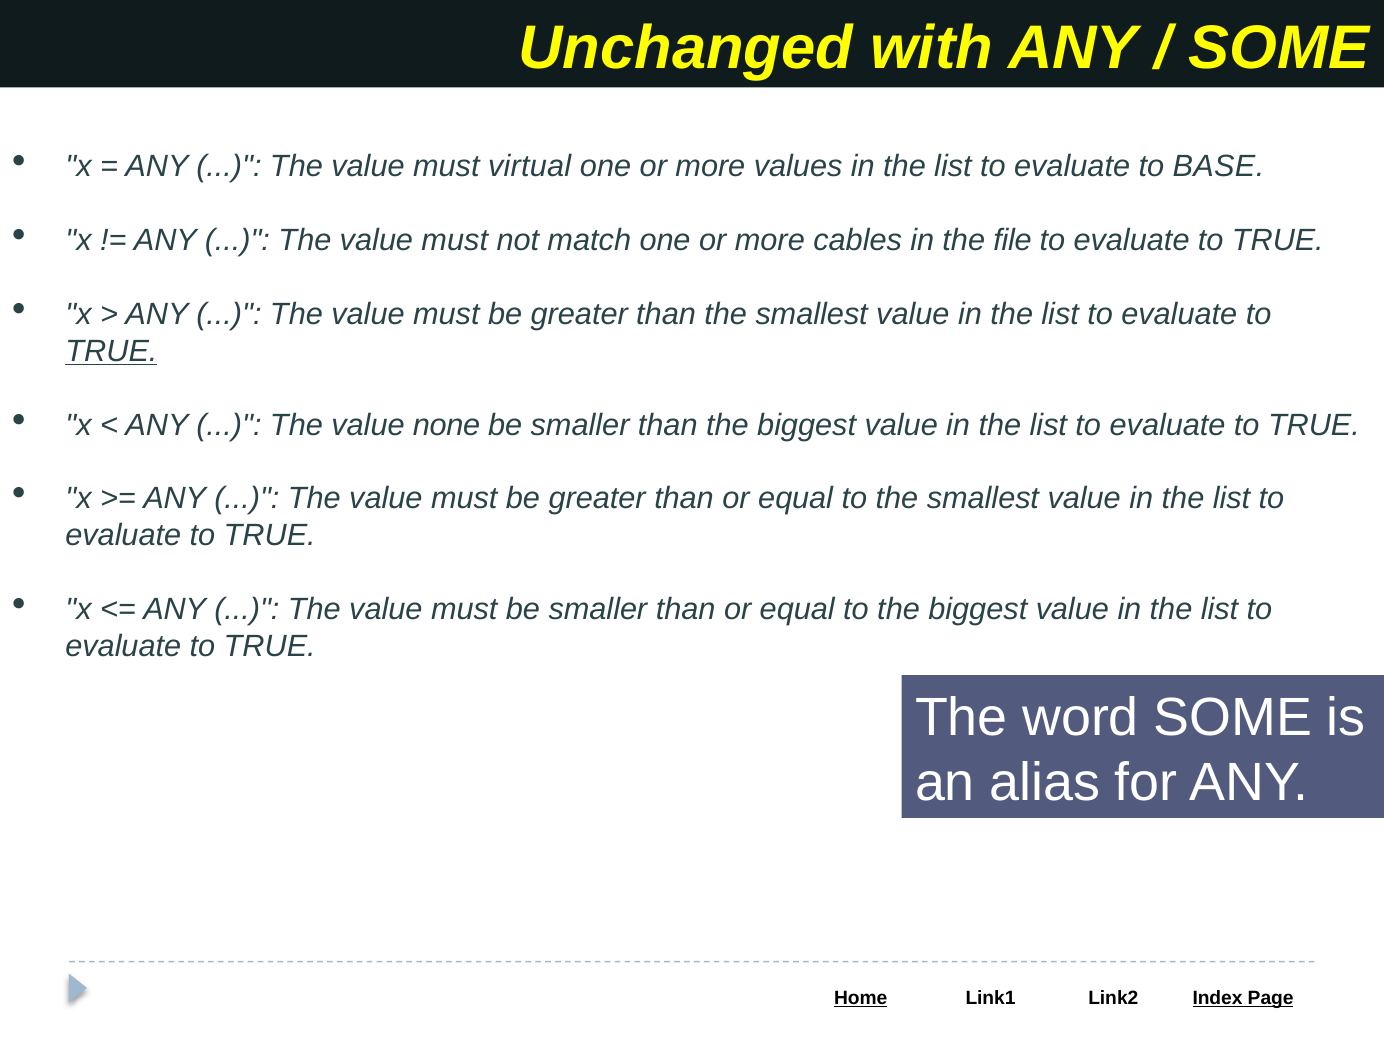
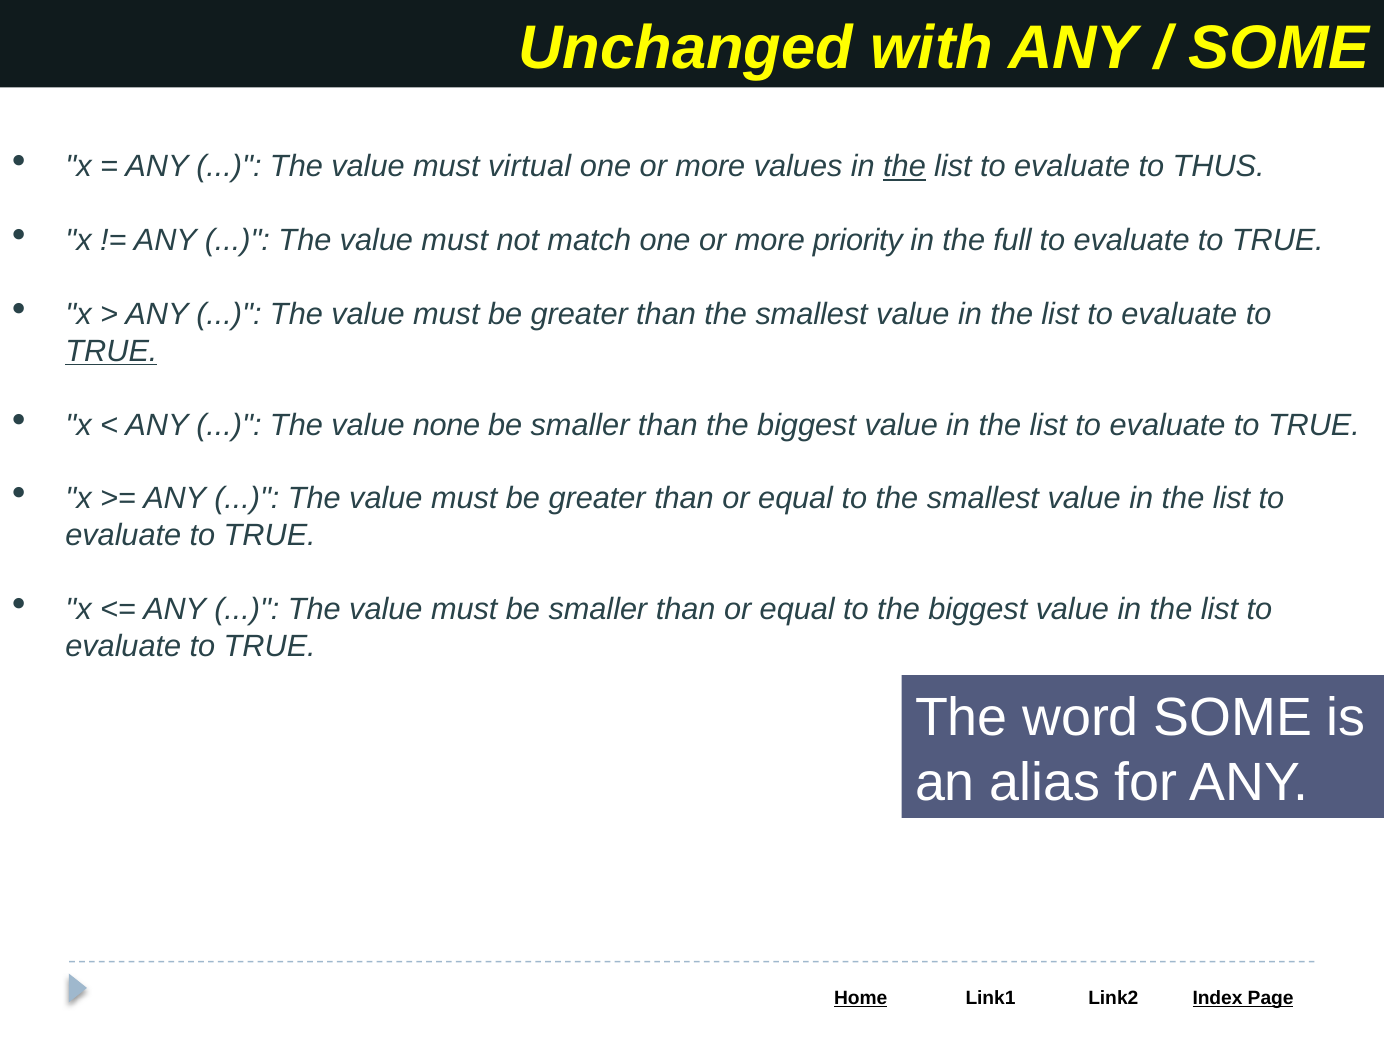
the underline: none -> present (905, 167)
BASE: BASE -> THUS (1219, 167)
cables: cables -> priority (858, 241)
file: file -> full (1013, 241)
